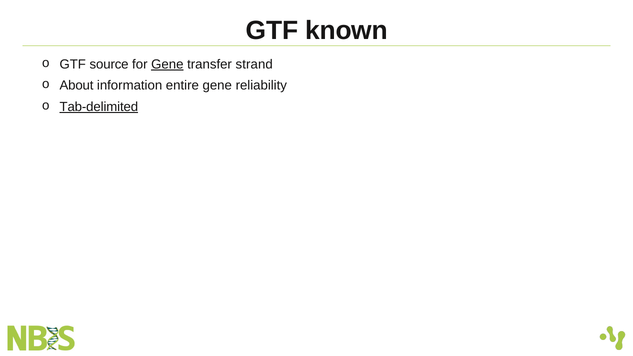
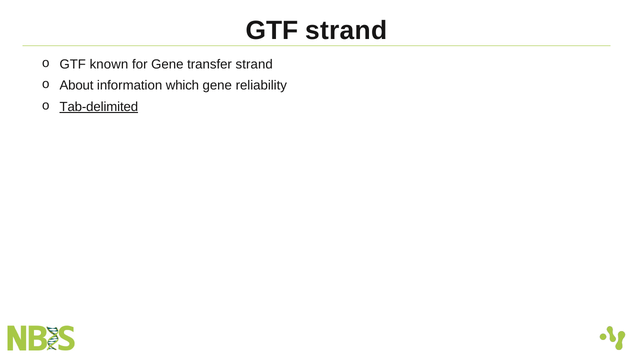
GTF known: known -> strand (346, 31)
source: source -> known (109, 64)
Gene underline: present -> none (167, 64)
entire: entire -> which (182, 86)
